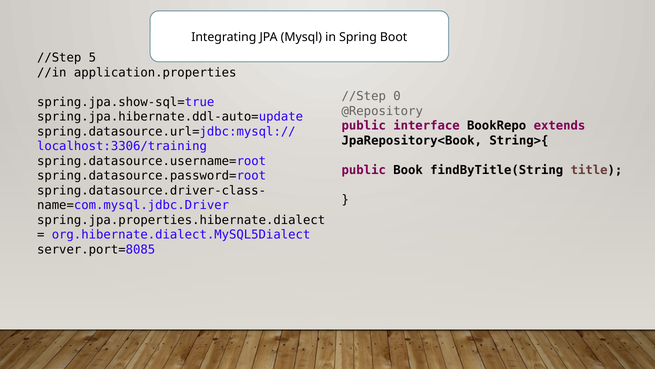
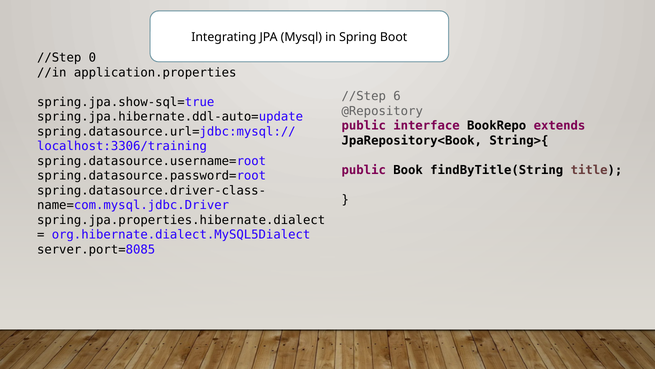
5: 5 -> 0 (92, 58)
0: 0 -> 6 (397, 96)
